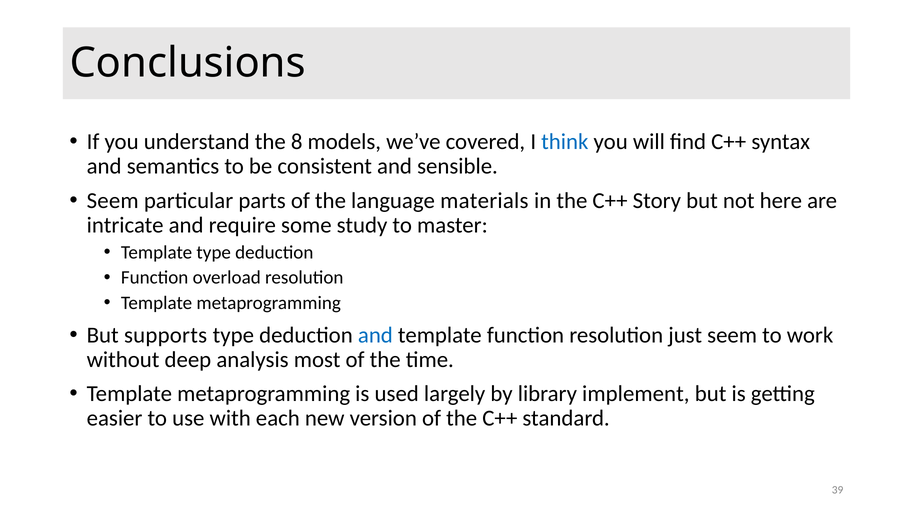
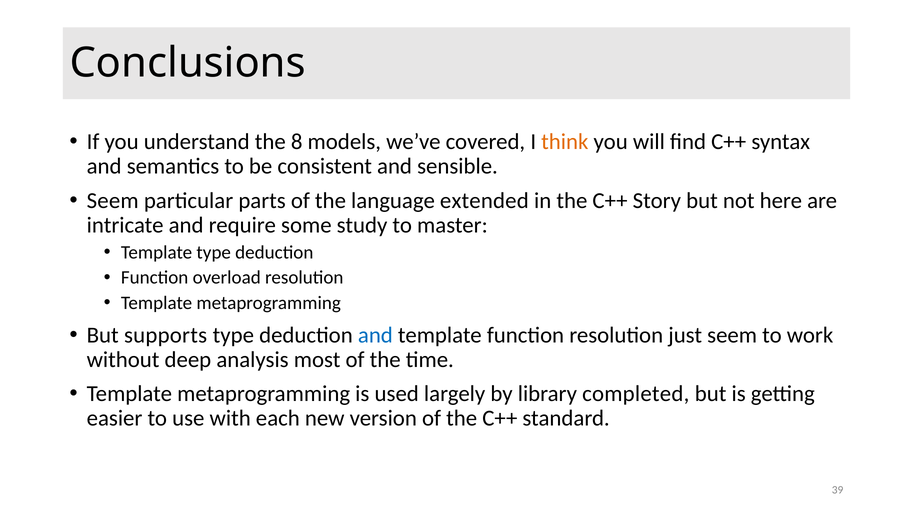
think colour: blue -> orange (565, 142)
materials: materials -> extended (484, 201)
implement: implement -> completed (636, 394)
